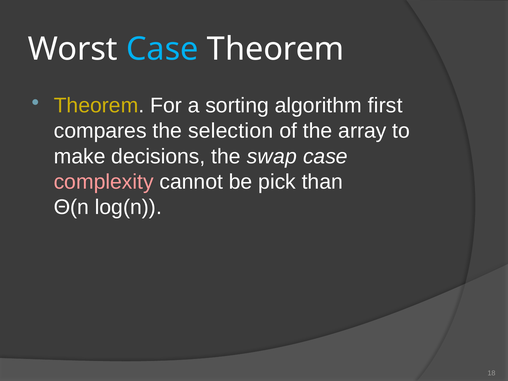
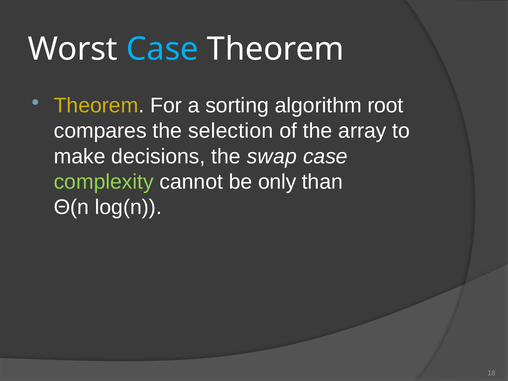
first: first -> root (385, 106)
complexity colour: pink -> light green (104, 182)
pick: pick -> only (277, 182)
